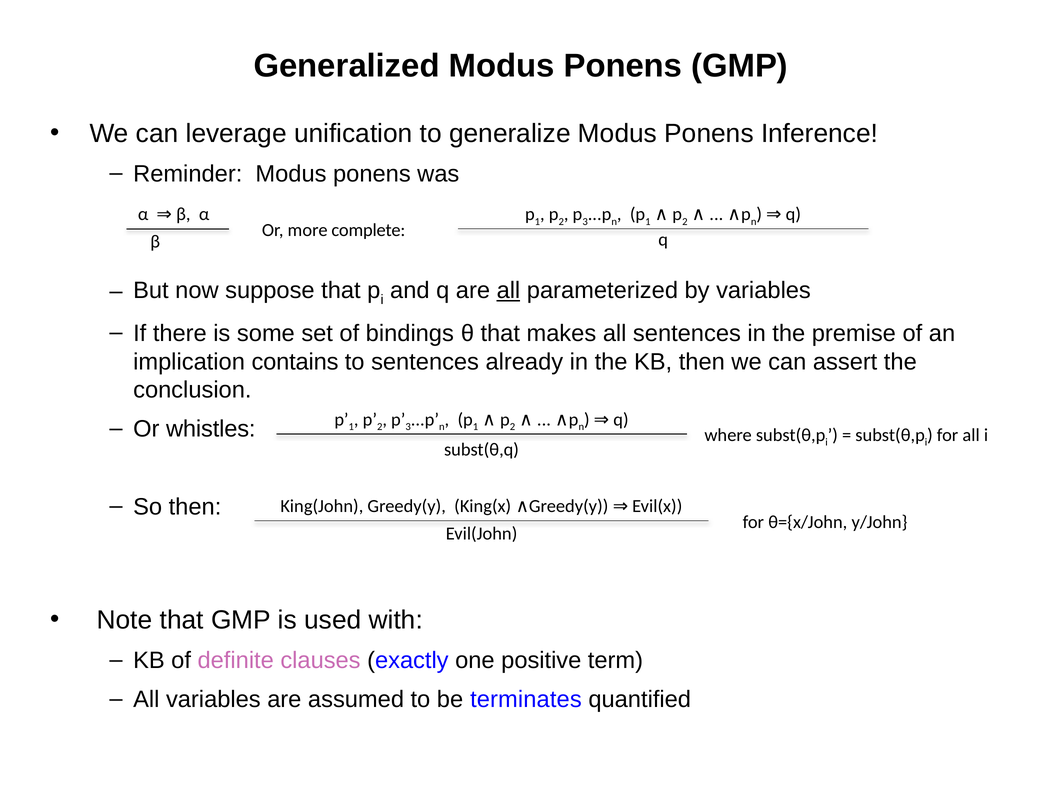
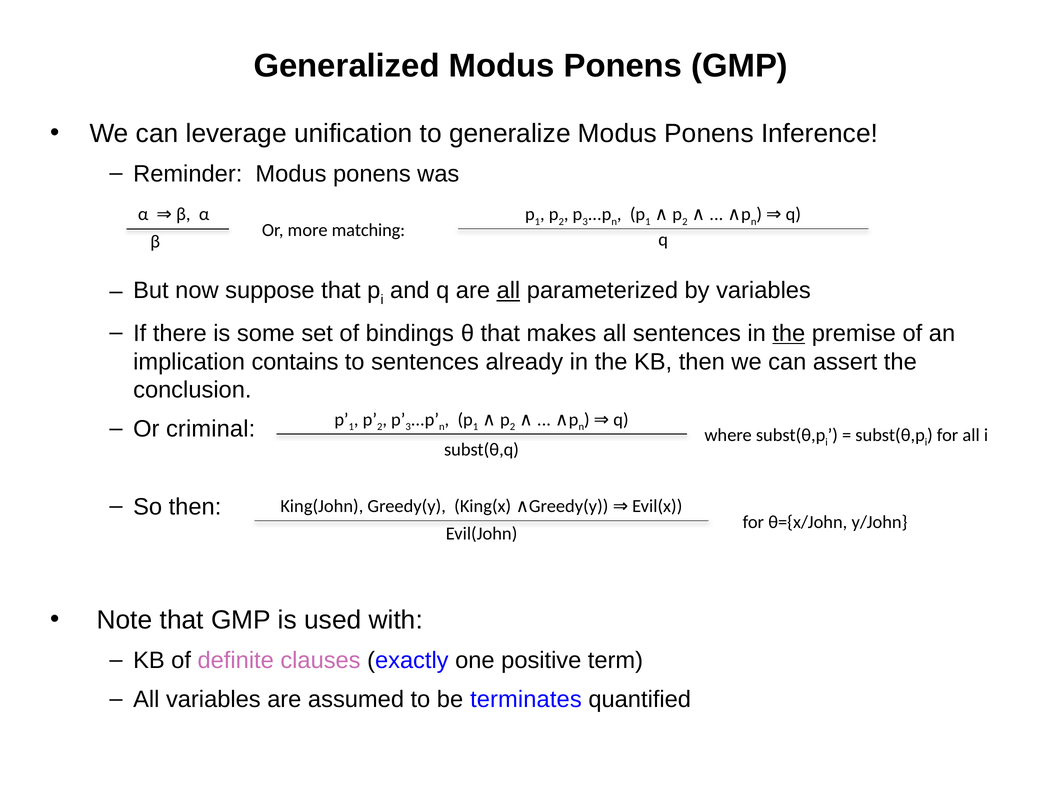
complete: complete -> matching (368, 230)
the underline: none -> present (789, 333)
whistles: whistles -> criminal (211, 429)
